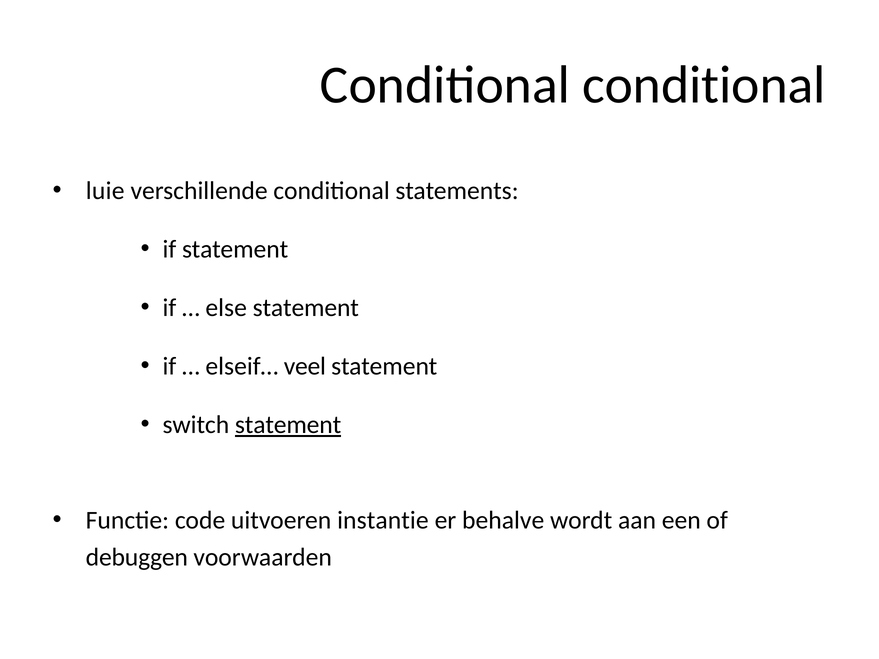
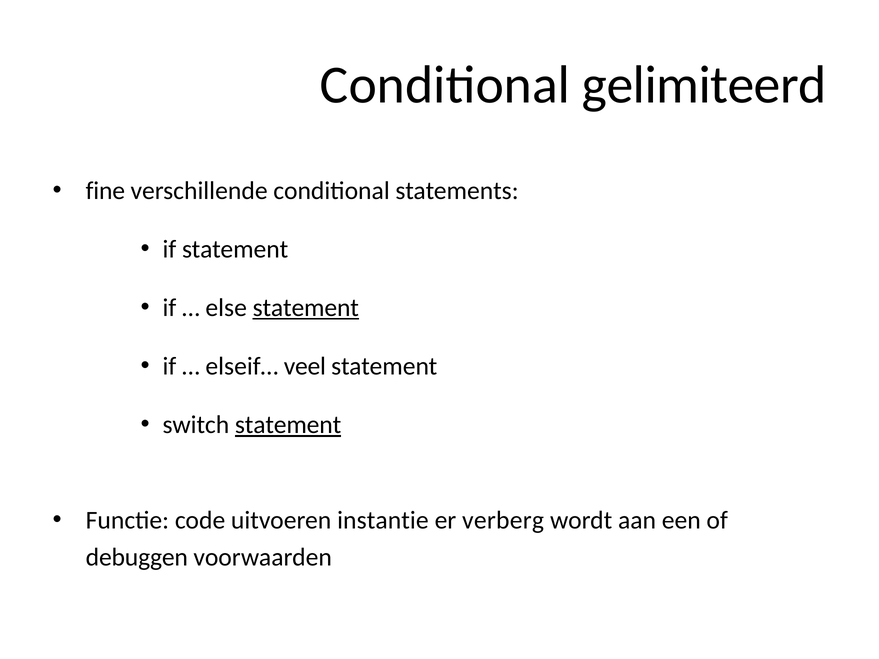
Conditional conditional: conditional -> gelimiteerd (704, 85)
luie: luie -> fine (105, 191)
statement underline: none -> present (306, 308)
behalve: behalve -> verberg (503, 521)
